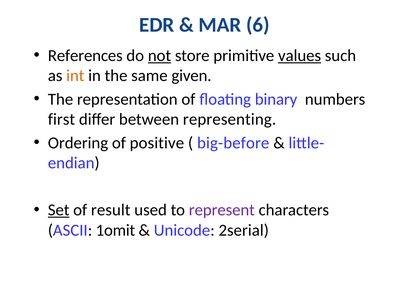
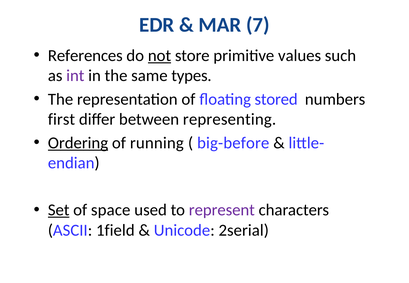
6: 6 -> 7 (258, 25)
values underline: present -> none (300, 56)
int colour: orange -> purple (75, 76)
given: given -> types (191, 76)
binary: binary -> stored (276, 99)
Ordering underline: none -> present (78, 143)
positive: positive -> running (157, 143)
result: result -> space (111, 210)
1omit: 1omit -> 1field (115, 230)
